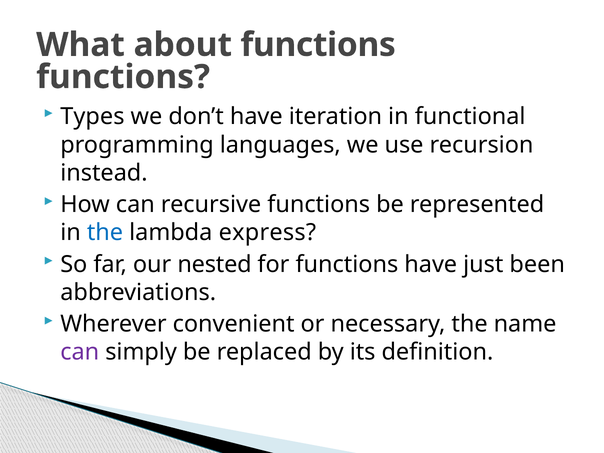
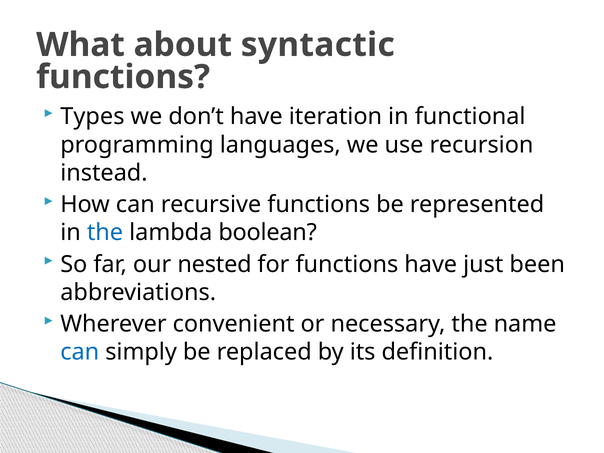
about functions: functions -> syntactic (318, 45)
express: express -> boolean (268, 233)
can colour: purple -> blue (80, 352)
